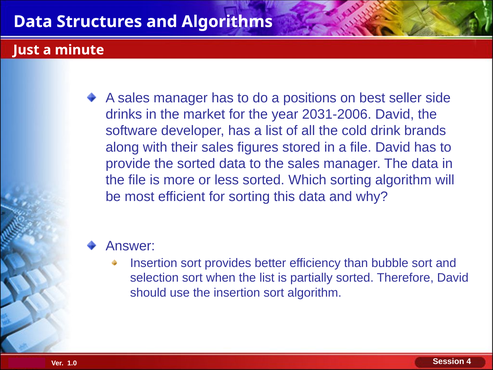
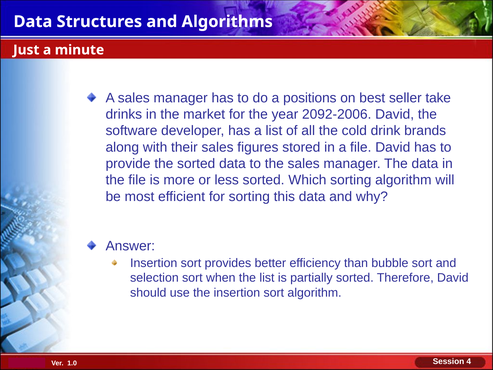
side: side -> take (438, 98)
2031-2006: 2031-2006 -> 2092-2006 (337, 114)
